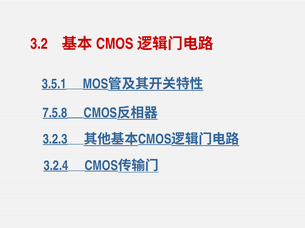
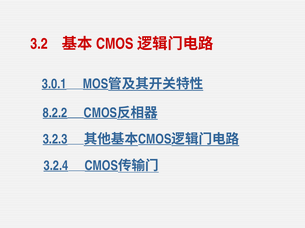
3.5.1: 3.5.1 -> 3.0.1 (54, 84)
7.5.8: 7.5.8 -> 8.2.2 (55, 113)
